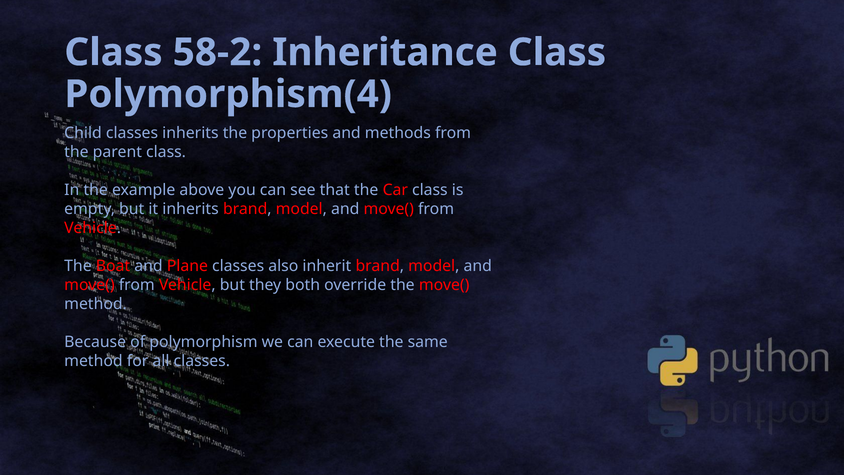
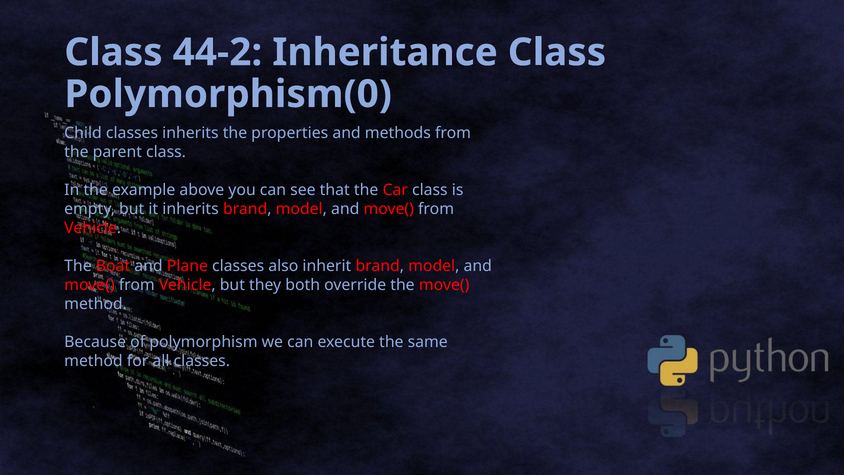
58-2: 58-2 -> 44-2 (217, 52)
Polymorphism(4: Polymorphism(4 -> Polymorphism(0 (228, 94)
